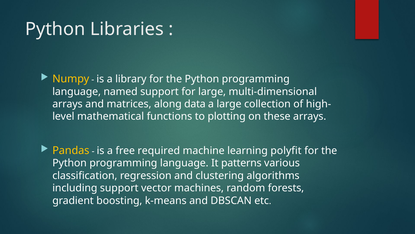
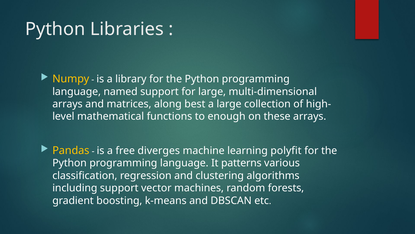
data: data -> best (195, 104)
plotting: plotting -> enough (227, 116)
required: required -> diverges (159, 150)
